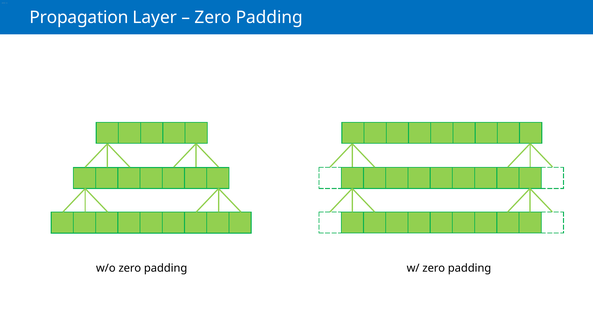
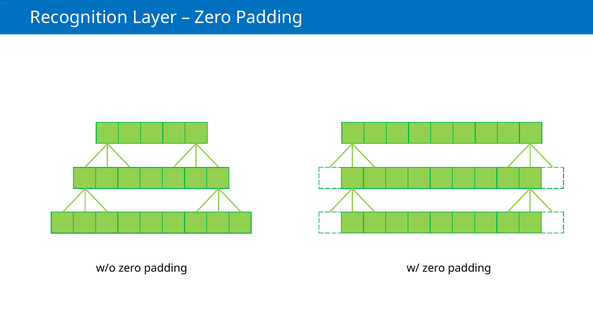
Propagation: Propagation -> Recognition (79, 18)
